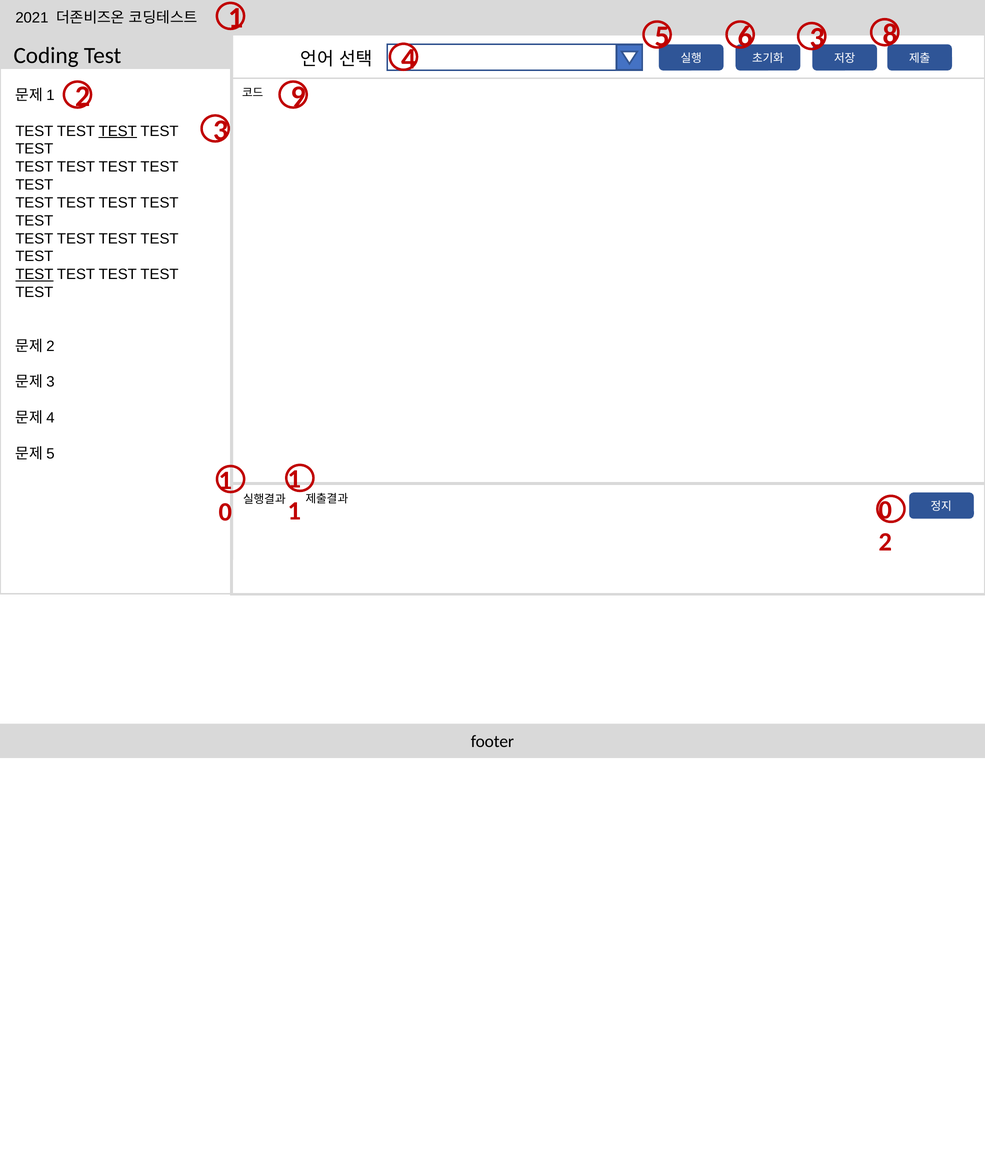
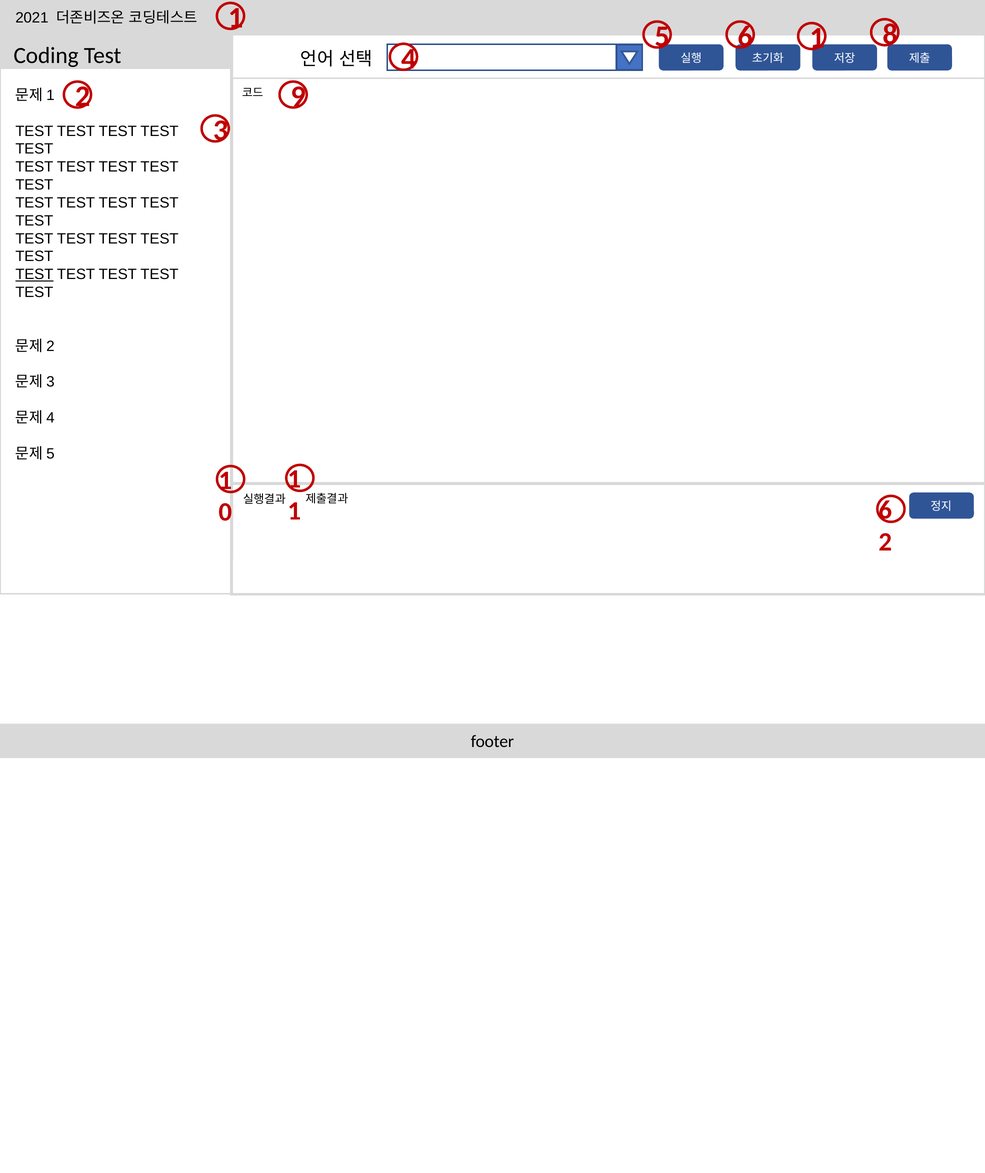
5 3: 3 -> 1 (817, 38)
TEST underline: present -> none (118, 131)
0: 0 -> 6 (886, 510)
